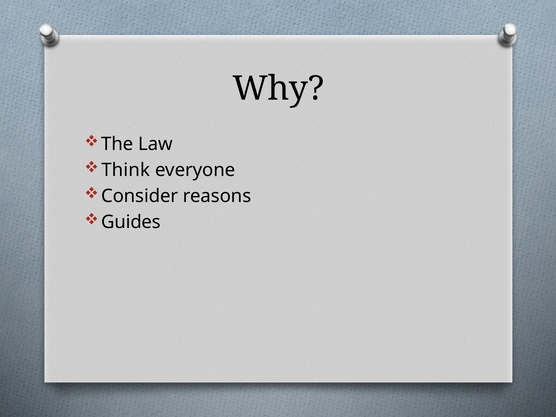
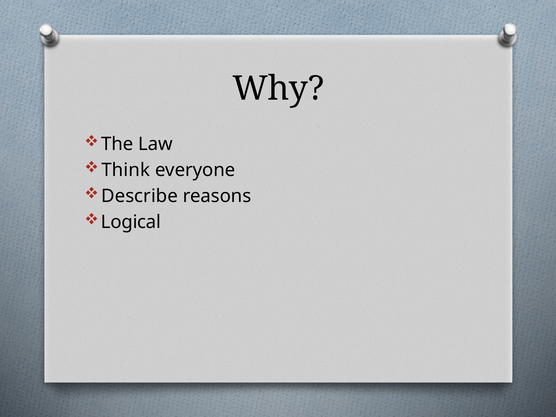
Consider: Consider -> Describe (140, 196)
Guides: Guides -> Logical (131, 222)
